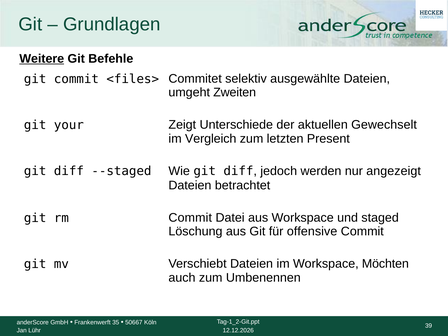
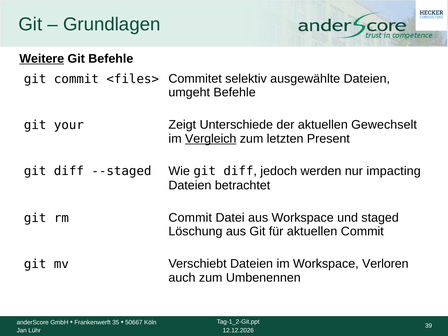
umgeht Zweiten: Zweiten -> Befehle (235, 92)
Vergleich underline: none -> present (211, 139)
angezeigt: angezeigt -> impacting (394, 171)
für offensive: offensive -> aktuellen (312, 232)
Möchten: Möchten -> Verloren (385, 264)
